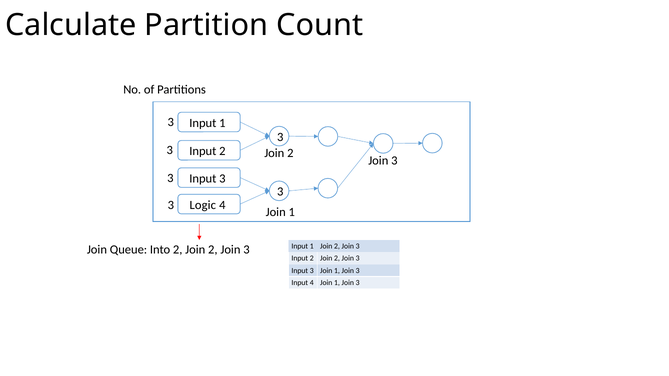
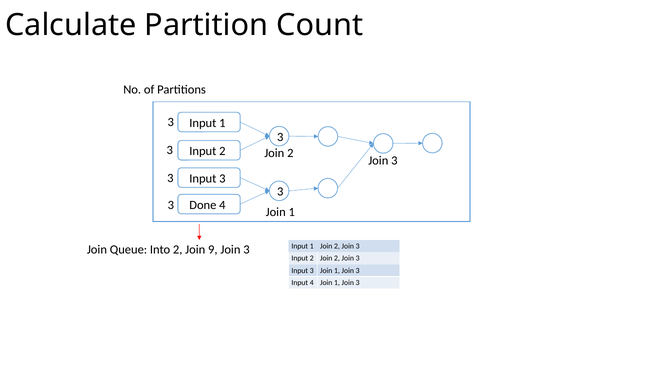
Logic: Logic -> Done (203, 205)
2: 2 -> 9 (213, 250)
